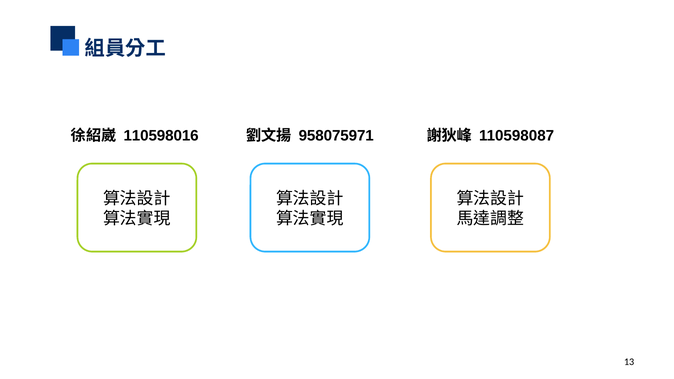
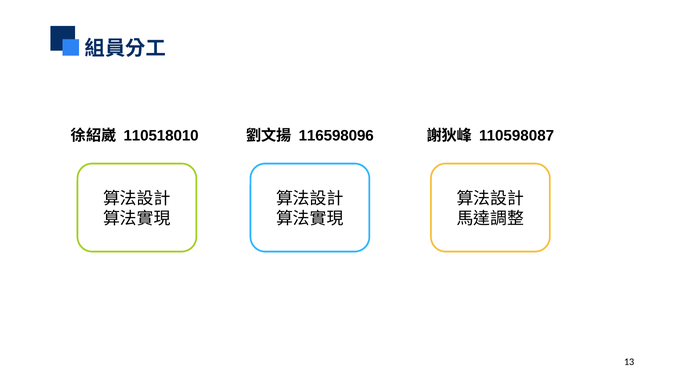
110598016: 110598016 -> 110518010 (161, 136)
958075971: 958075971 -> 116598096 (336, 136)
